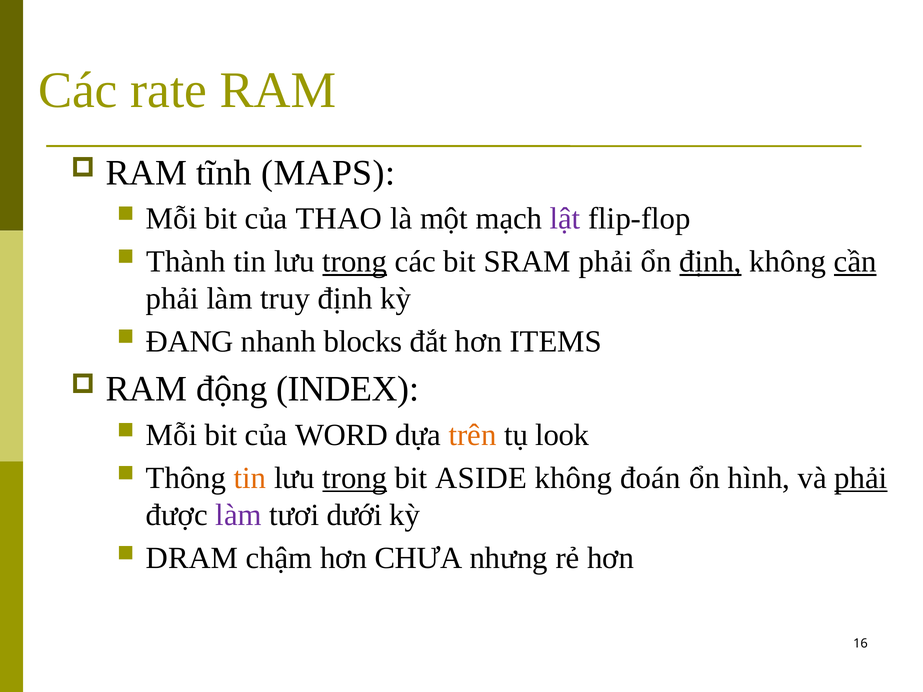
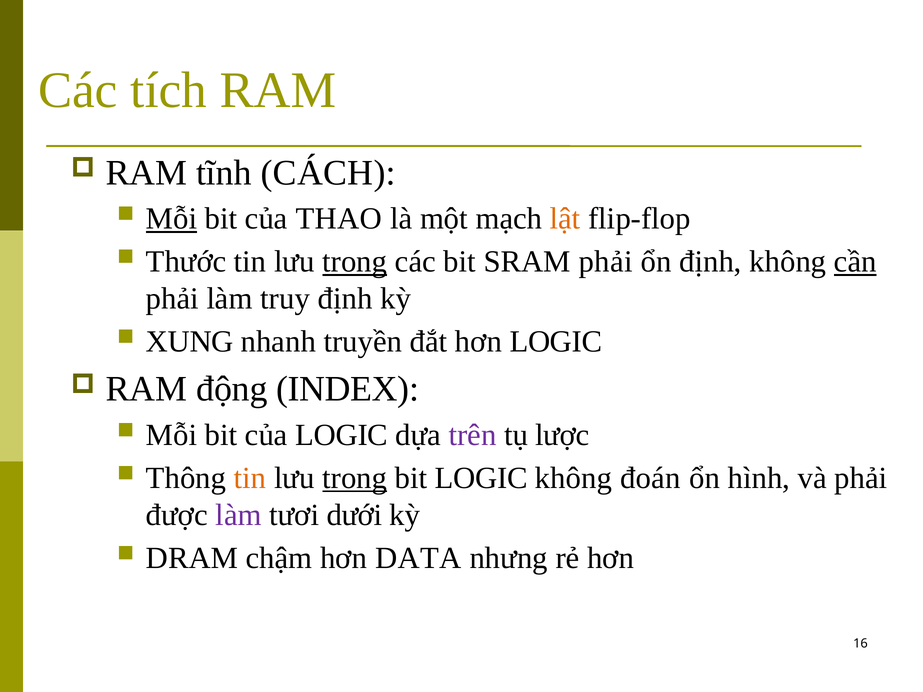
rate: rate -> tích (169, 90)
MAPS: MAPS -> CÁCH (328, 173)
Mỗi underline: none -> present (172, 219)
lật colour: purple -> orange (565, 219)
Thành: Thành -> Thước (186, 262)
định underline: present -> none (710, 262)
ĐANG: ĐANG -> XUNG (190, 342)
blocks: blocks -> truyền (363, 342)
hơn ITEMS: ITEMS -> LOGIC (556, 342)
của WORD: WORD -> LOGIC (342, 435)
trên colour: orange -> purple (473, 435)
look: look -> lược (562, 435)
bit ASIDE: ASIDE -> LOGIC (481, 478)
phải underline: present -> none (861, 478)
CHƯA: CHƯA -> DATA (418, 558)
